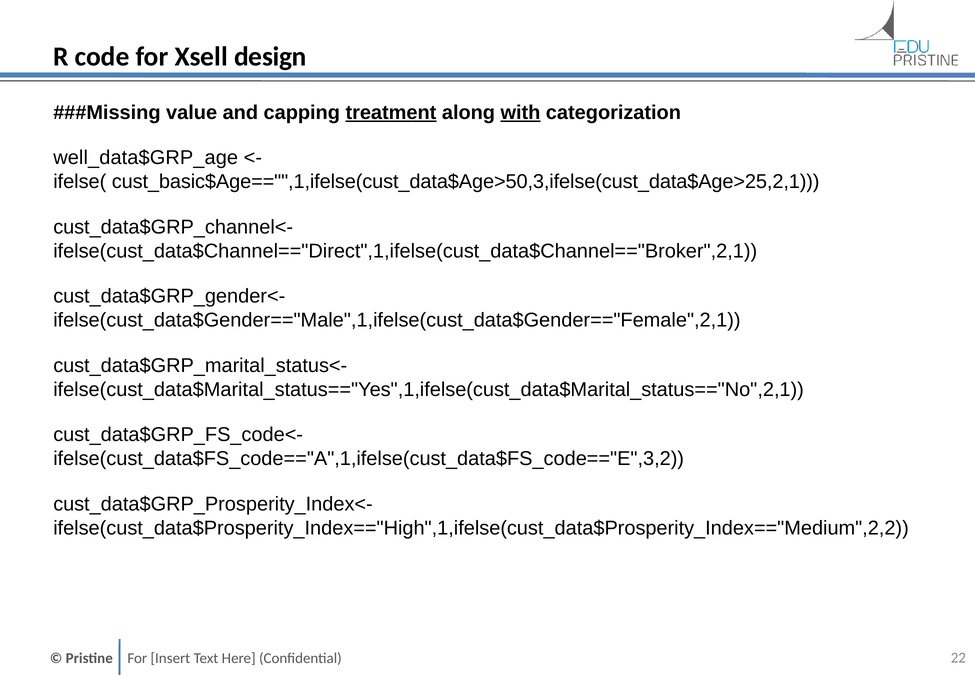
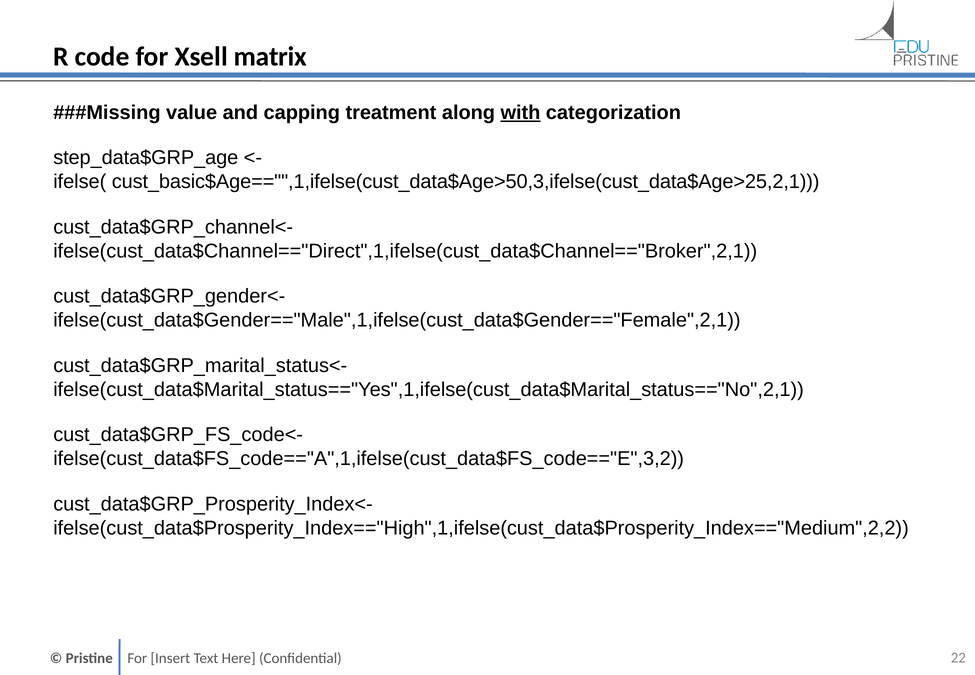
design: design -> matrix (270, 57)
treatment underline: present -> none (391, 113)
well_data$GRP_age: well_data$GRP_age -> step_data$GRP_age (146, 158)
